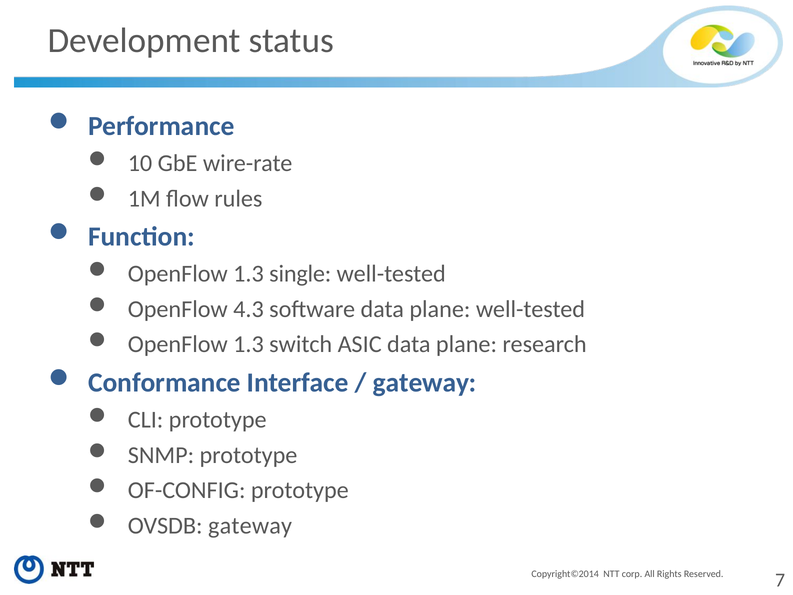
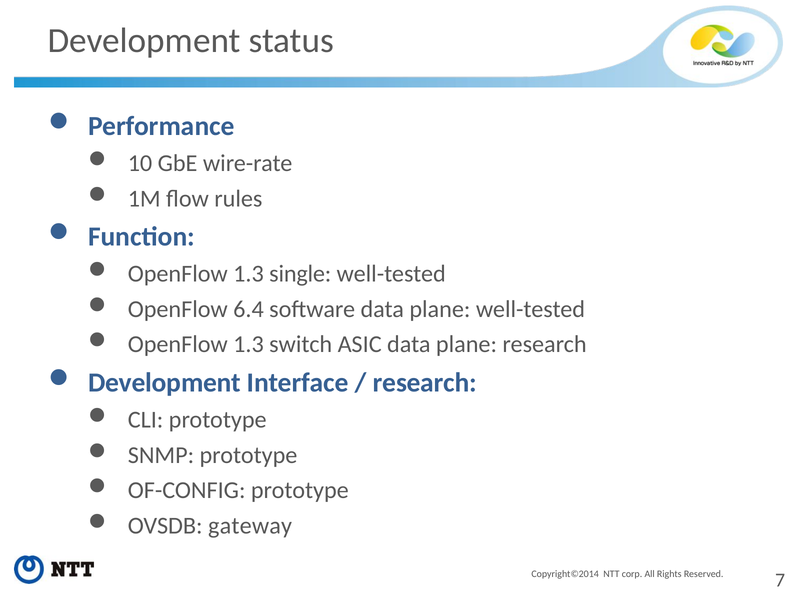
4.3: 4.3 -> 6.4 (249, 309)
Conformance: Conformance -> Development (165, 383)
gateway: gateway -> research (425, 383)
